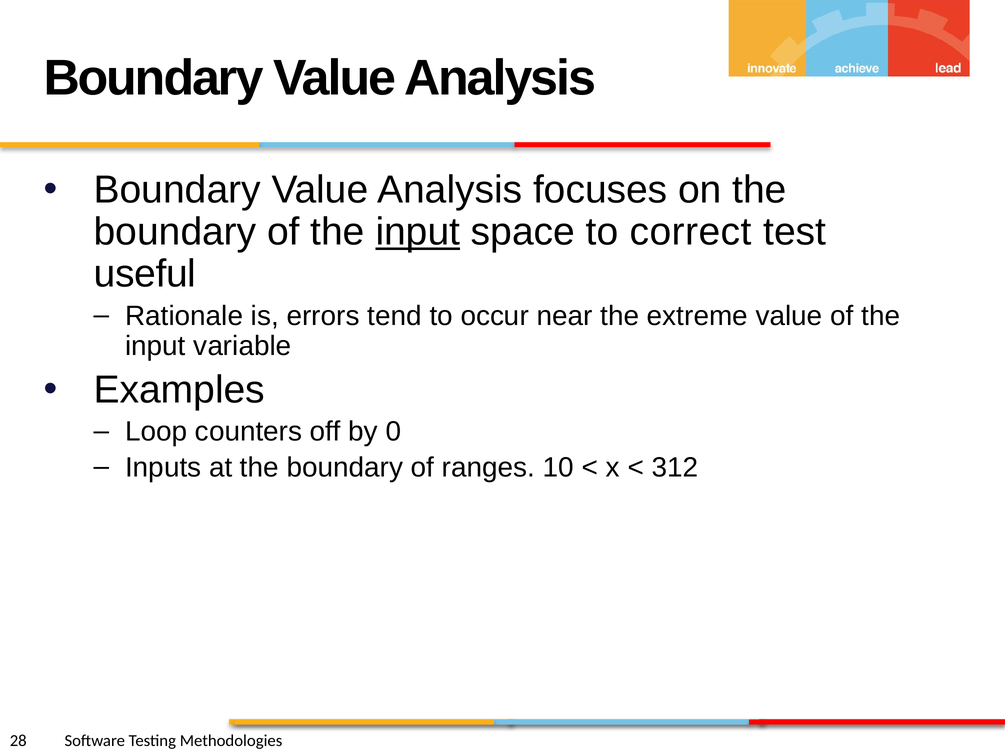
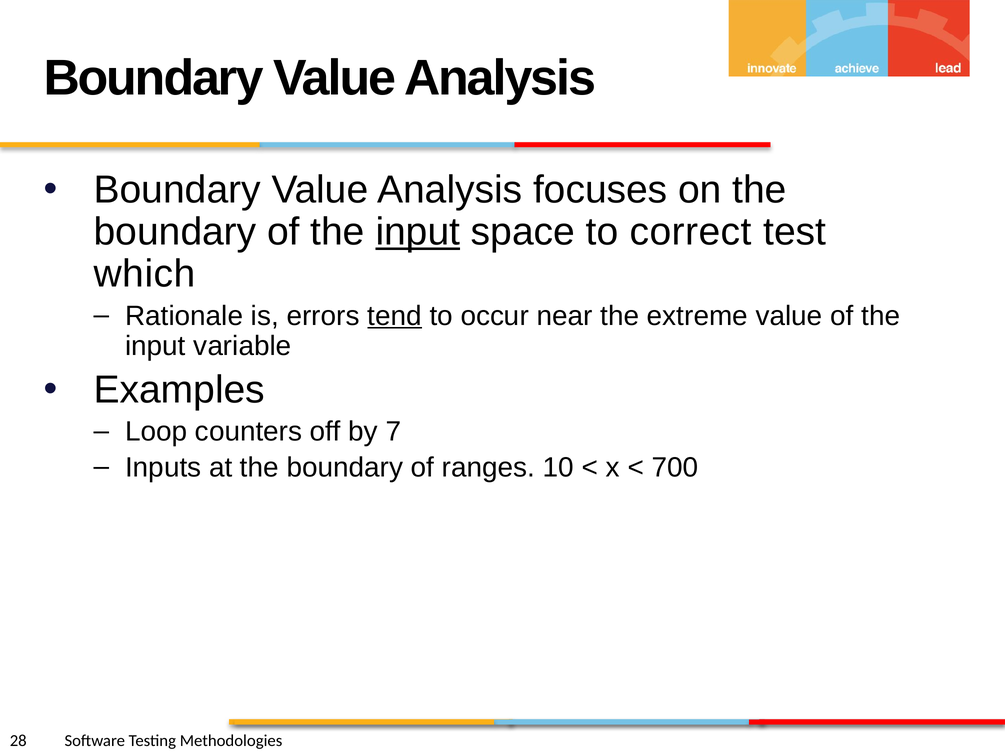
useful: useful -> which (145, 274)
tend underline: none -> present (395, 316)
0: 0 -> 7 (393, 432)
312: 312 -> 700 (675, 468)
